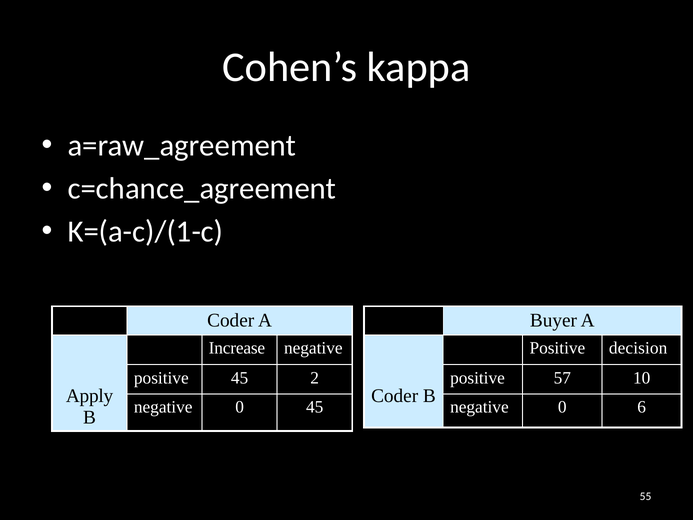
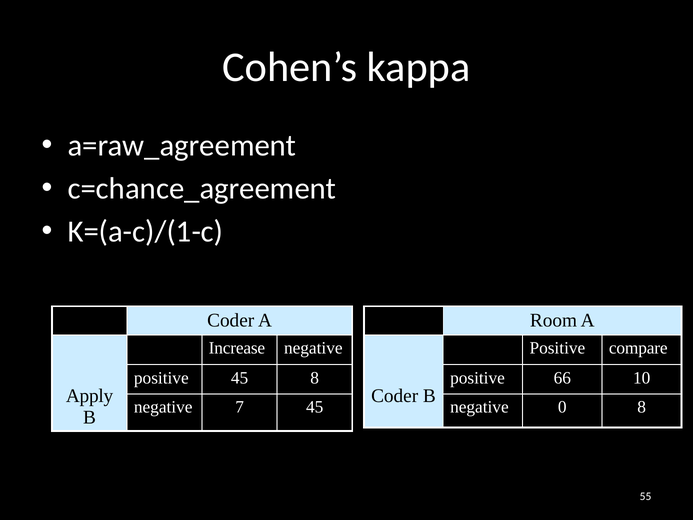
Buyer: Buyer -> Room (553, 320)
decision: decision -> compare (638, 348)
45 2: 2 -> 8 (315, 378)
57: 57 -> 66 (562, 378)
0: 0 -> 7 (240, 407)
0 6: 6 -> 8 (642, 407)
